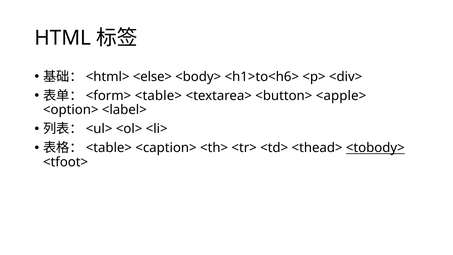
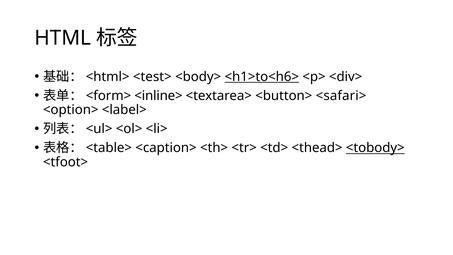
<else>: <else> -> <test> (152, 77)
<h1>to<h6> underline: none -> present (262, 77)
<table>: <table> -> <inline> (158, 96)
<apple>: <apple> -> <safari> (341, 96)
